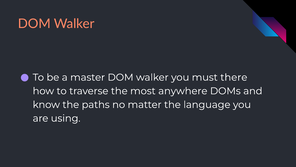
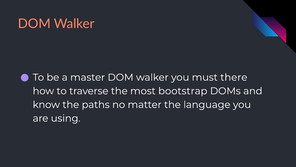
anywhere: anywhere -> bootstrap (183, 91)
